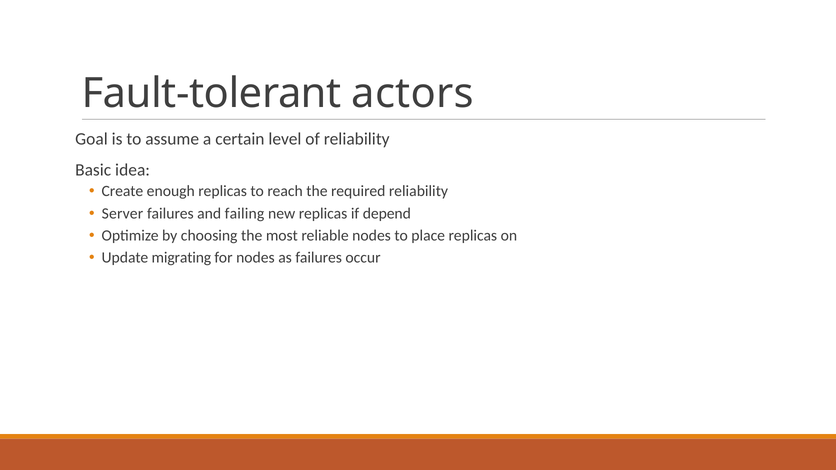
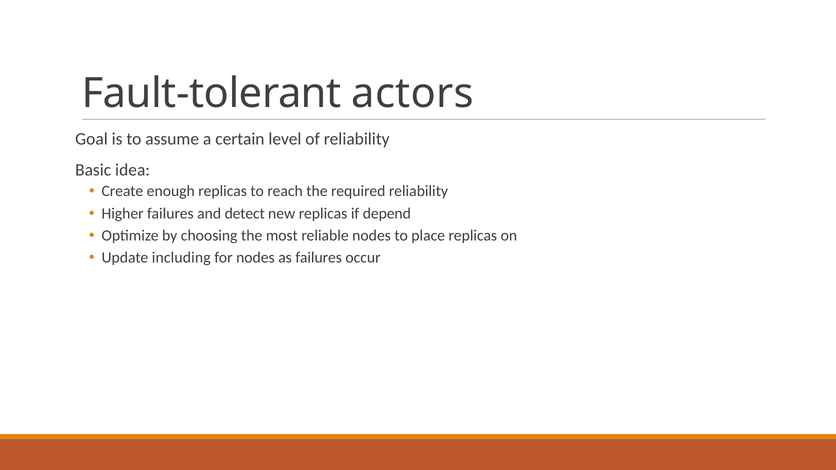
Server: Server -> Higher (123, 214)
failing: failing -> detect (245, 214)
migrating: migrating -> including (181, 258)
